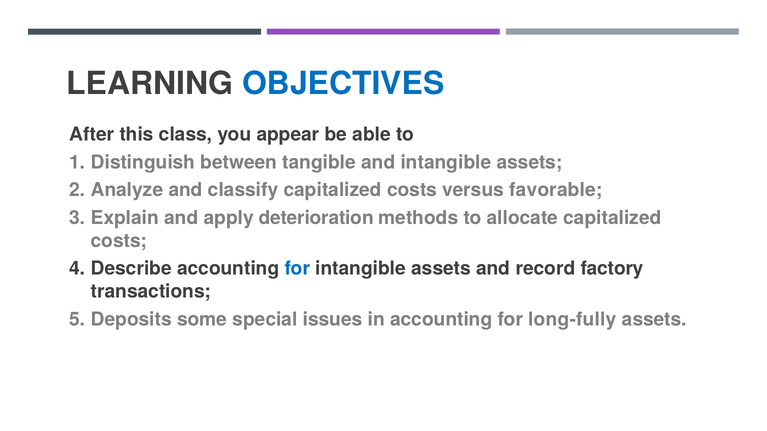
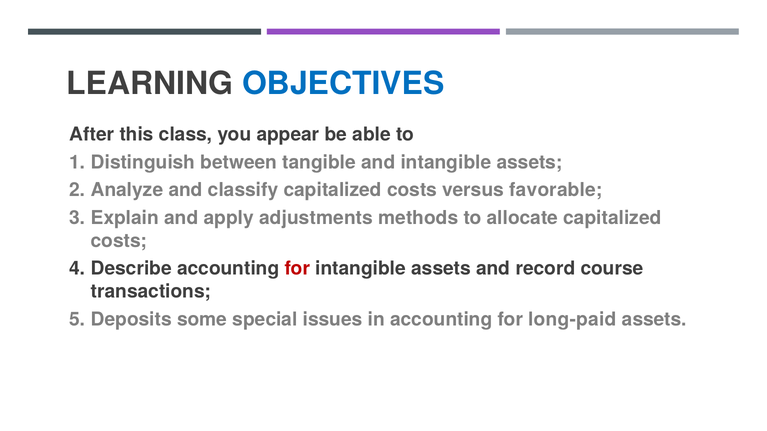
deterioration: deterioration -> adjustments (316, 218)
for colour: blue -> red (297, 269)
factory: factory -> course (612, 269)
long-fully: long-fully -> long-paid (572, 320)
